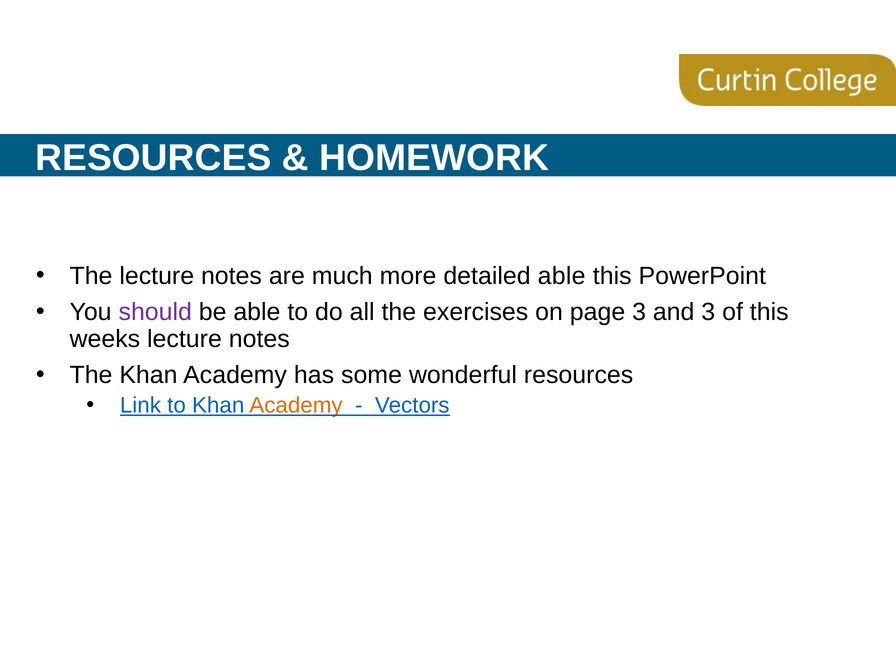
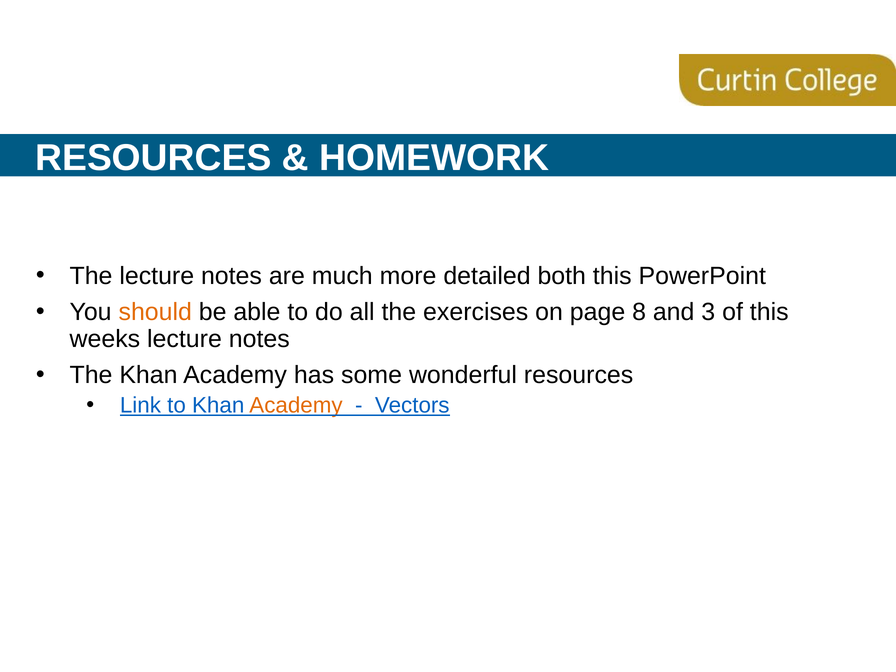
detailed able: able -> both (562, 276)
should colour: purple -> orange (155, 312)
page 3: 3 -> 8 (639, 312)
